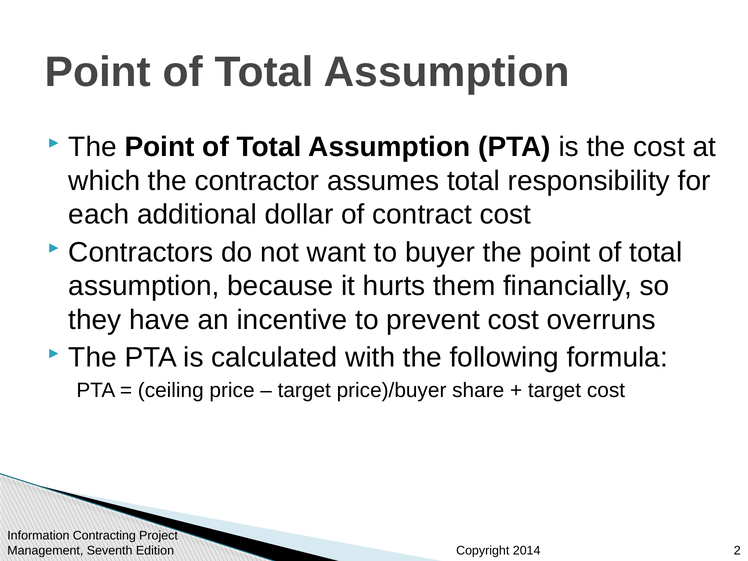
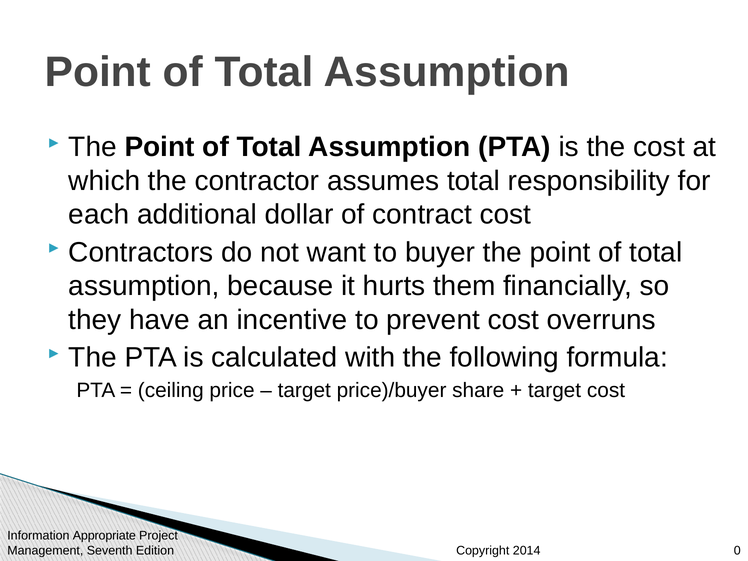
Contracting: Contracting -> Appropriate (104, 536)
2: 2 -> 0 (737, 551)
